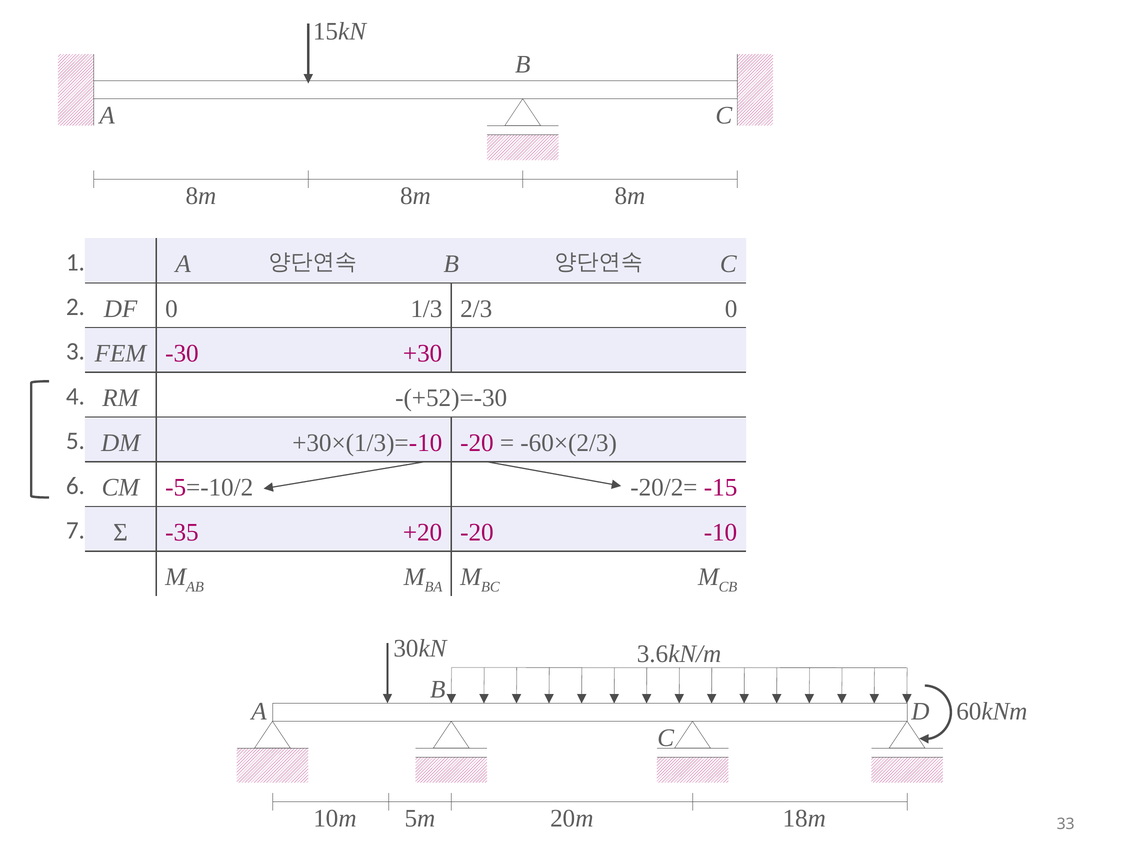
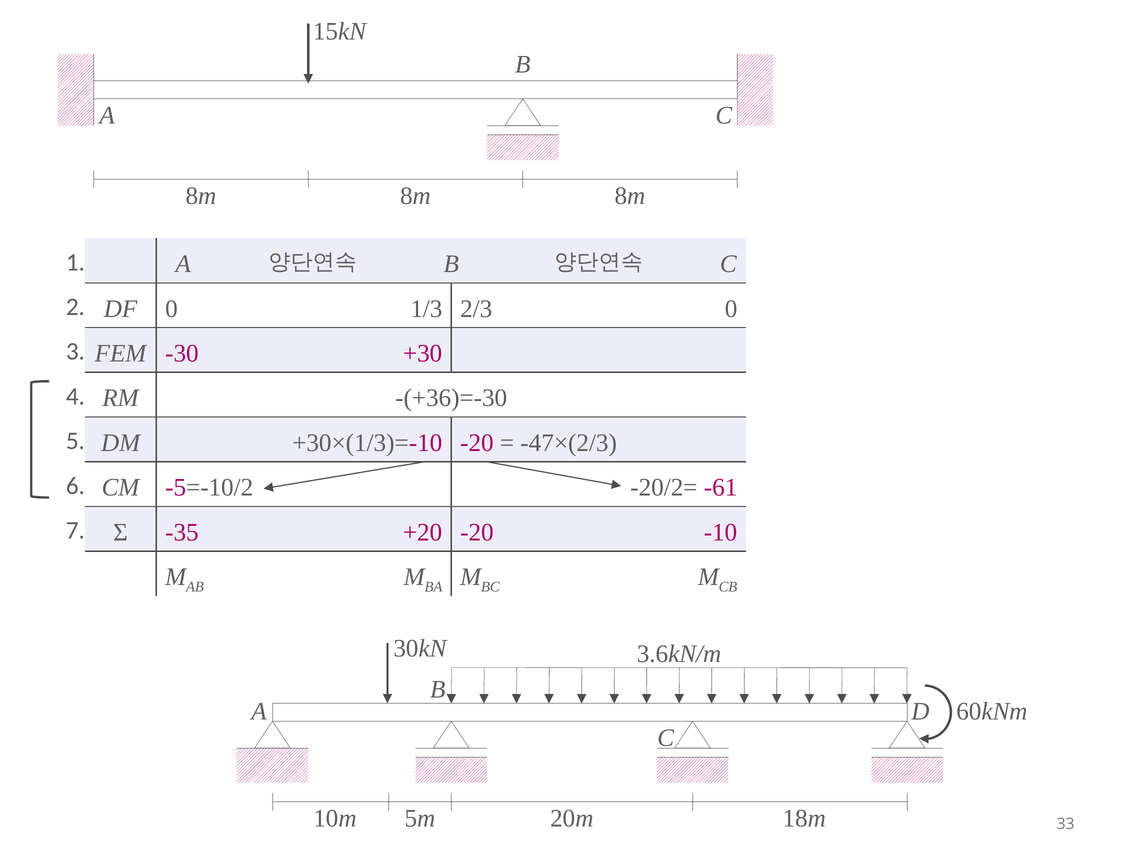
-(+52)=-30: -(+52)=-30 -> -(+36)=-30 (451, 398)
-60×(2/3: -60×(2/3 -> -47×(2/3 (569, 442)
-15: -15 -> -61 (721, 487)
